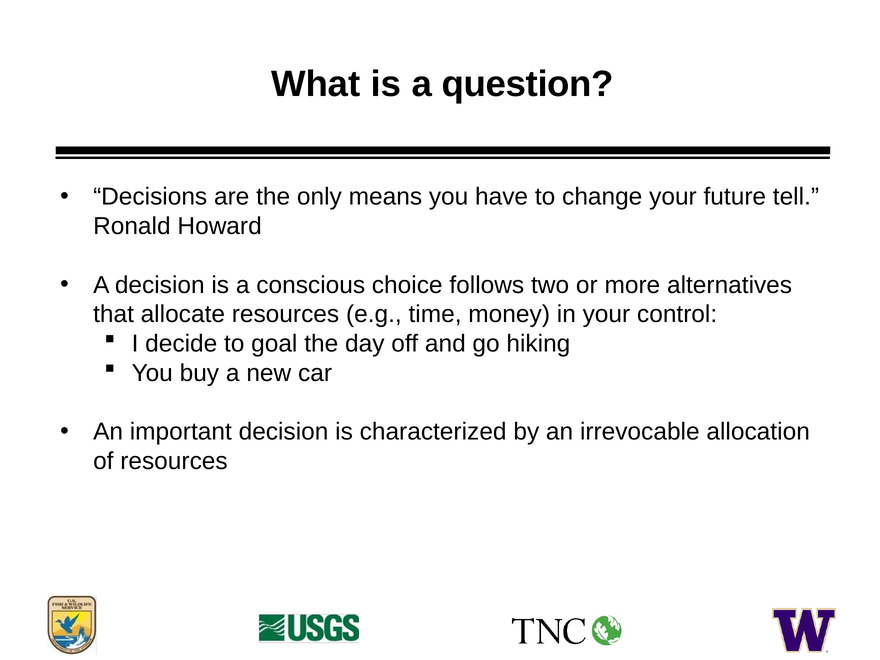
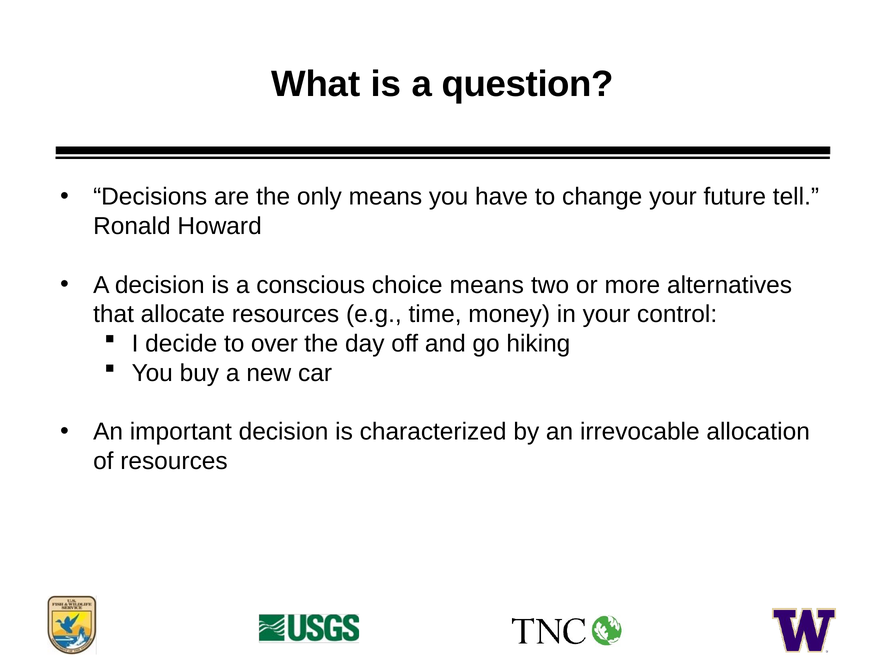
choice follows: follows -> means (487, 285)
goal: goal -> over (274, 344)
